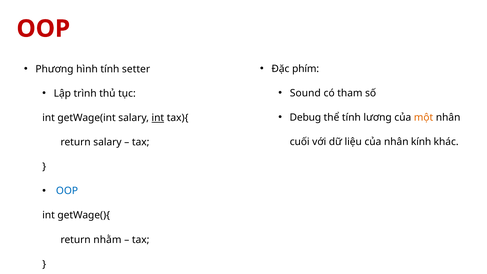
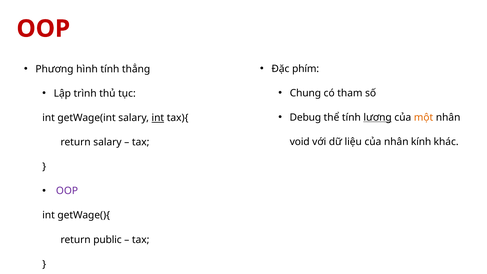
setter: setter -> thẳng (136, 69)
Sound: Sound -> Chung (305, 93)
lương underline: none -> present (378, 117)
cuối: cuối -> void (300, 142)
OOP colour: blue -> purple (67, 191)
nhằm: nhằm -> public (107, 240)
